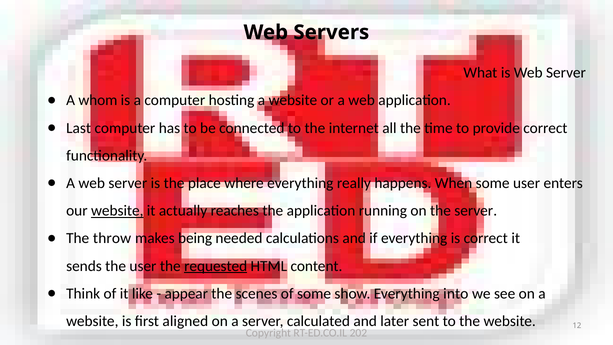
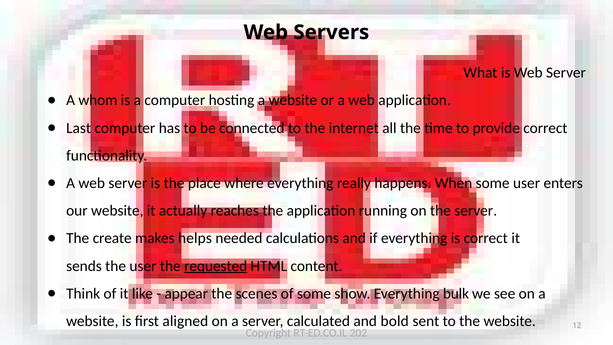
website underline: present -> none (117, 211)
throw: throw -> create (112, 238)
being: being -> helps (195, 238)
into: into -> bulk (456, 293)
later: later -> bold (395, 321)
